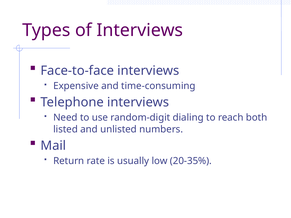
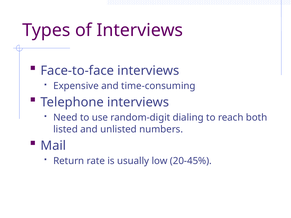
20-35%: 20-35% -> 20-45% (191, 161)
